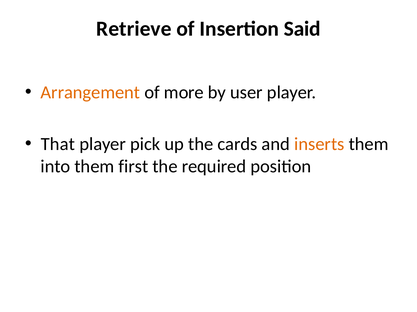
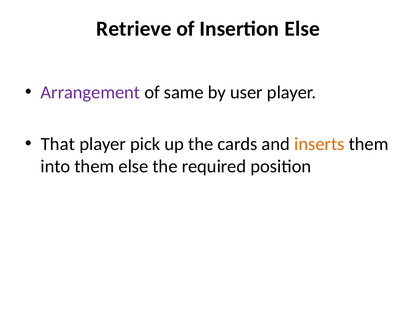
Insertion Said: Said -> Else (302, 29)
Arrangement colour: orange -> purple (90, 93)
more: more -> same (184, 93)
them first: first -> else (133, 167)
